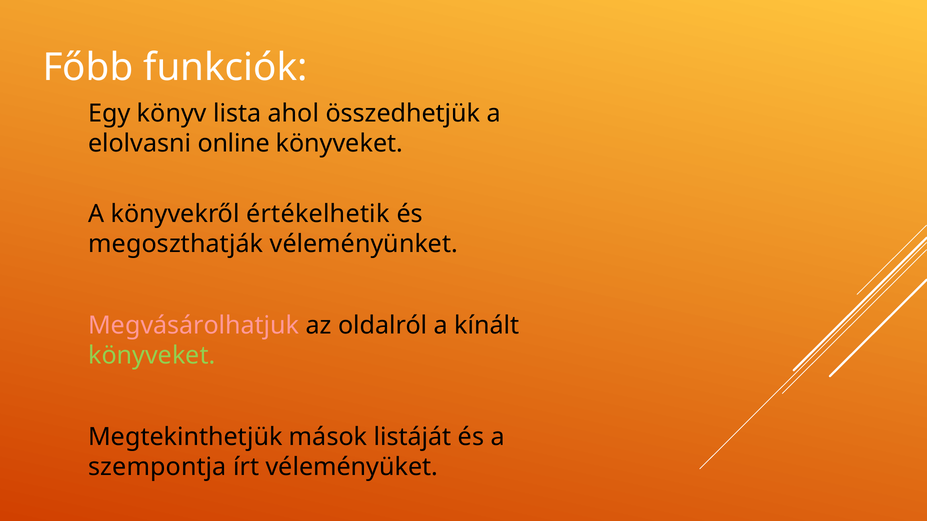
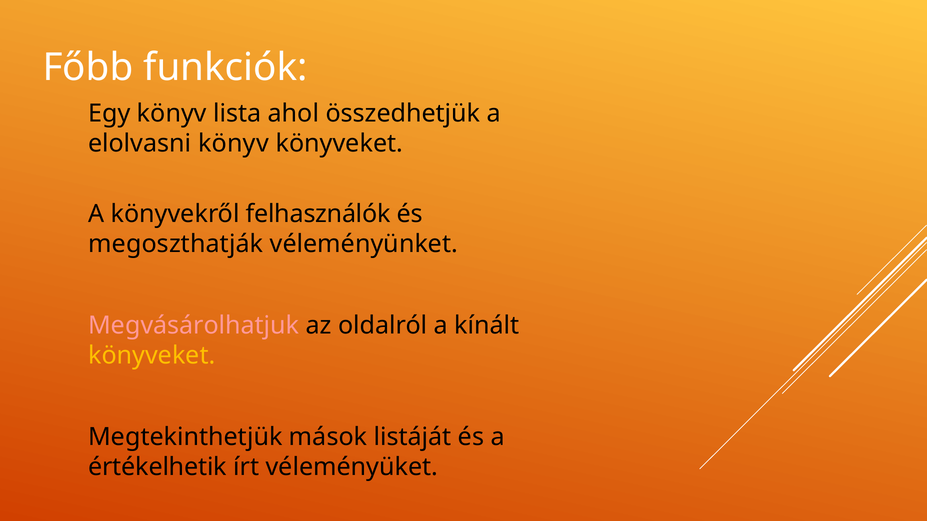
elolvasni online: online -> könyv (233, 143)
értékelhetik: értékelhetik -> felhasználók (318, 214)
könyveket colour: light green -> yellow (152, 356)
szempontja: szempontja -> értékelhetik (158, 467)
